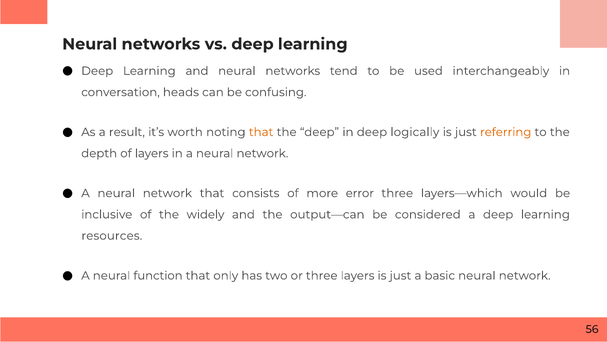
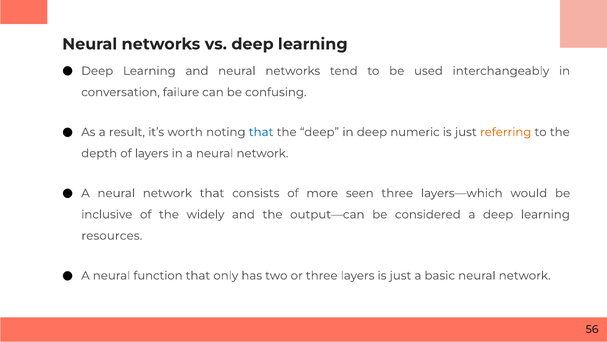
heads: heads -> failure (181, 92)
that colour: orange -> blue (261, 132)
logically: logically -> numeric (415, 132)
error: error -> seen (360, 193)
